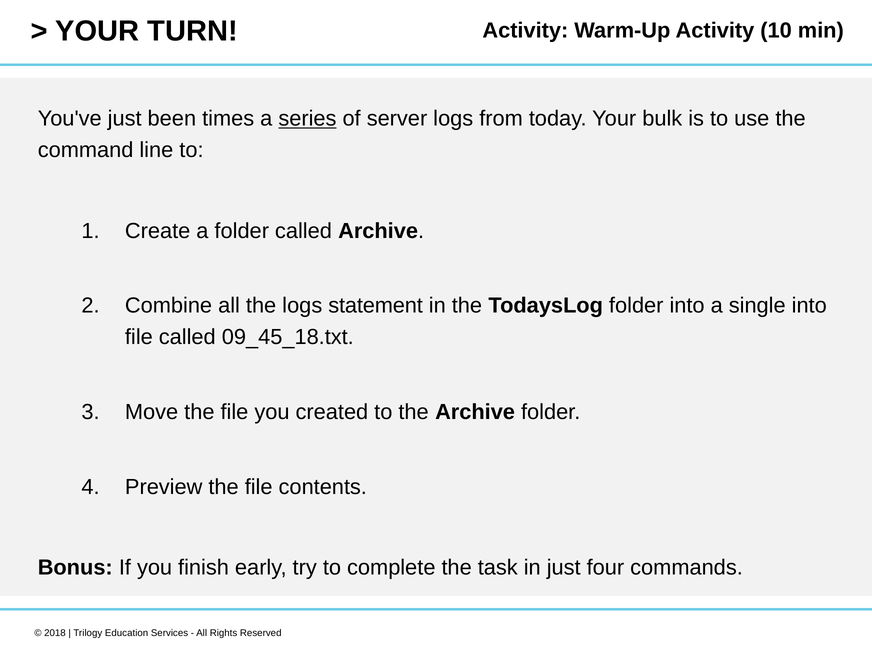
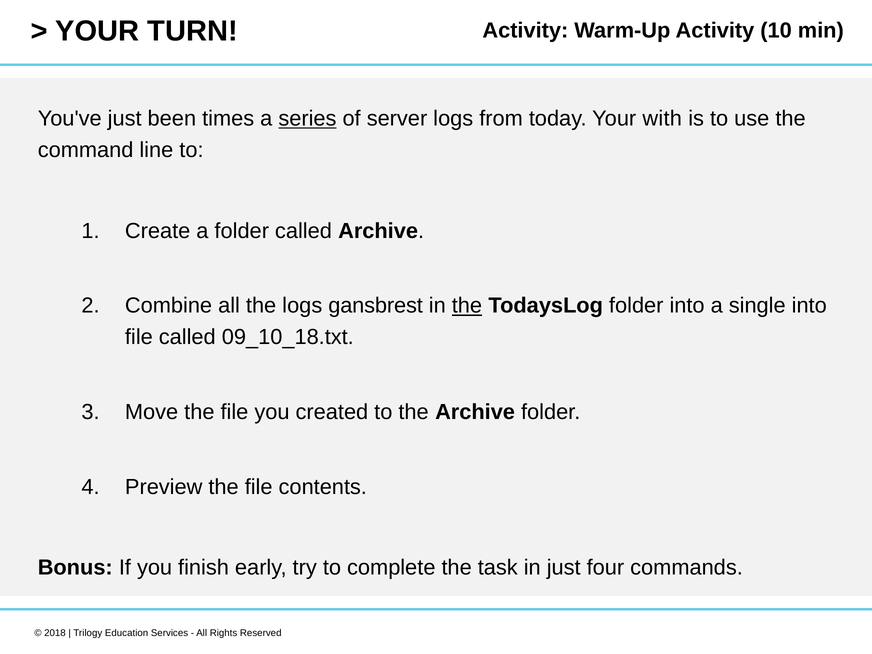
bulk: bulk -> with (662, 119)
statement: statement -> gansbrest (376, 306)
the underline: none -> present (467, 306)
09_45_18.txt: 09_45_18.txt -> 09_10_18.txt (288, 337)
